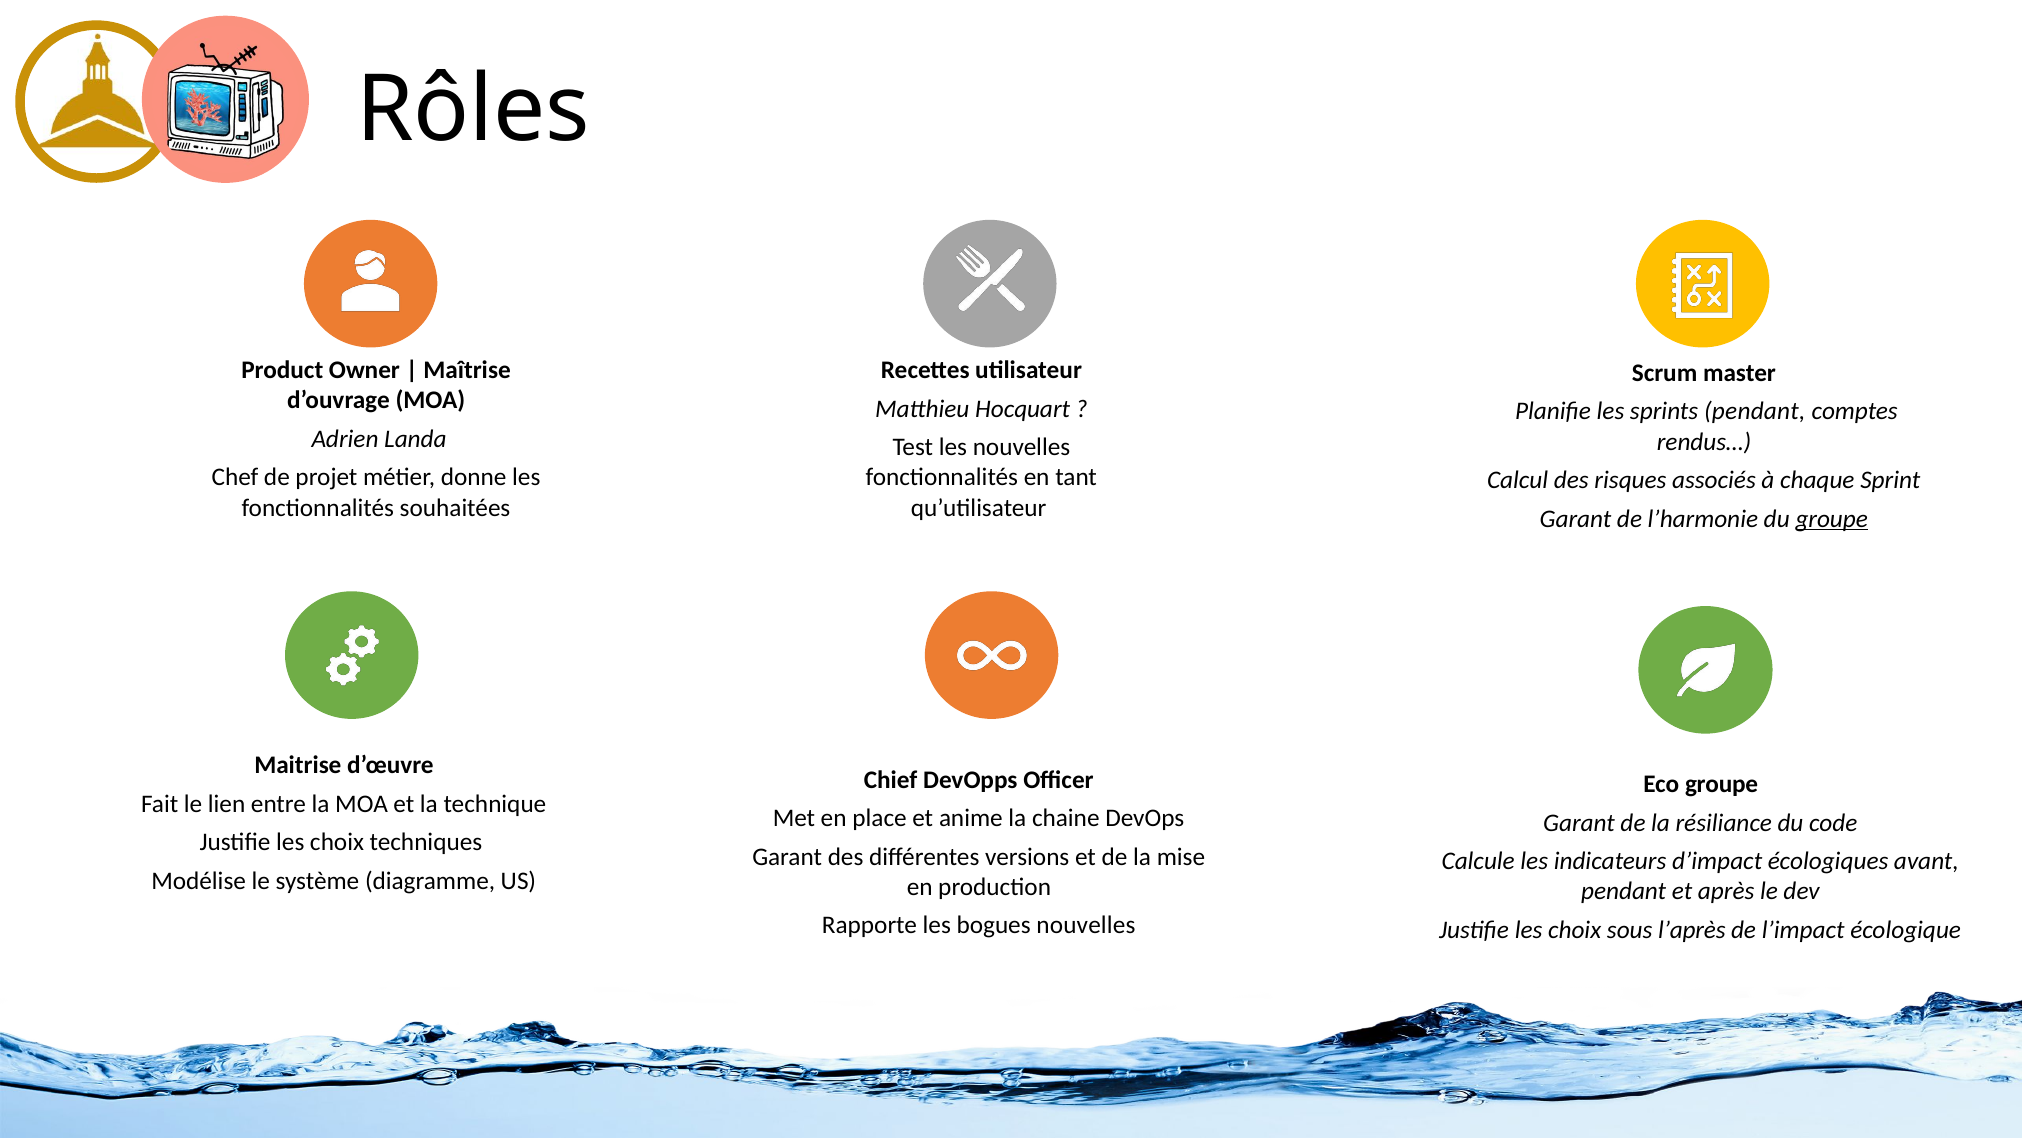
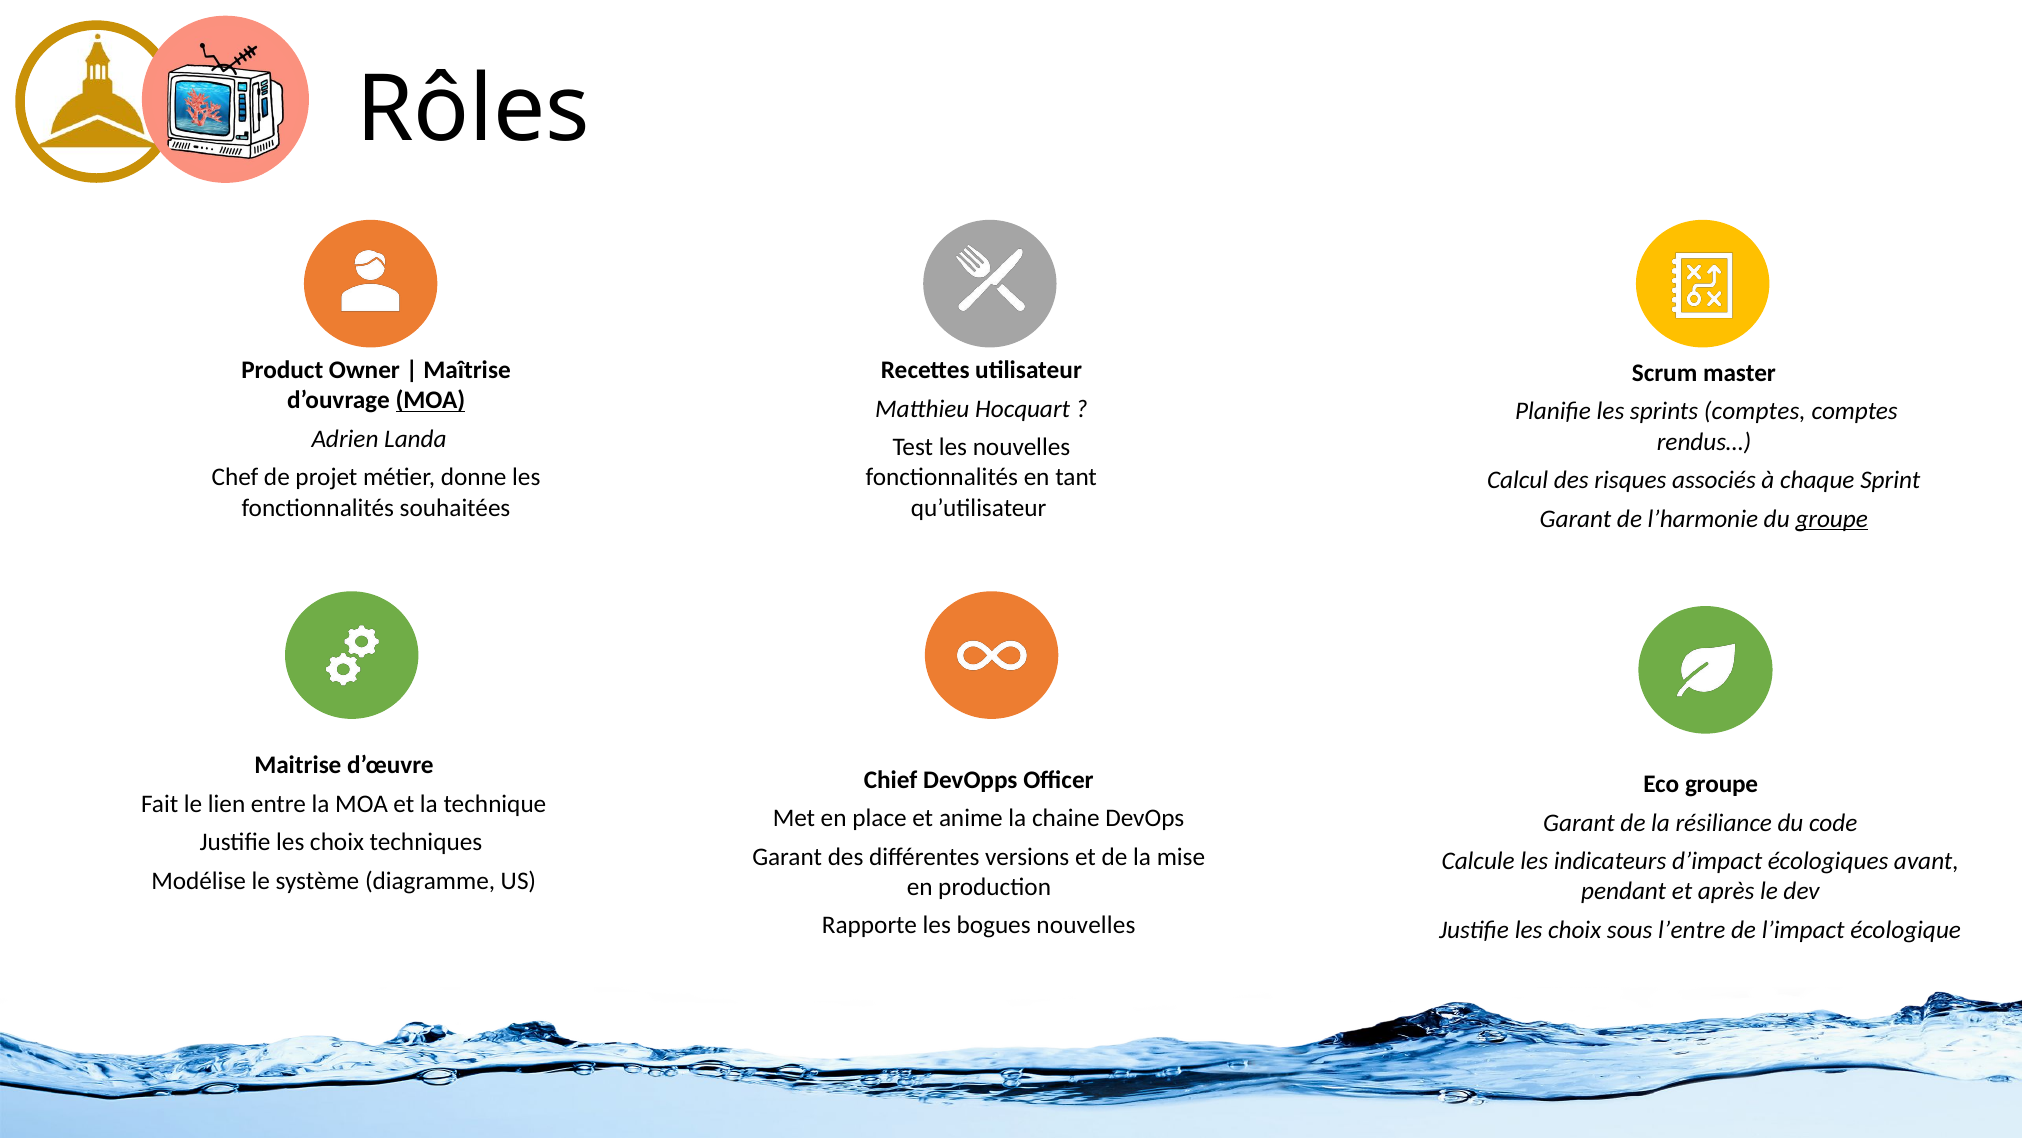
MOA underline: none -> present (430, 400)
sprints pendant: pendant -> comptes (1755, 411)
l’après: l’après -> l’entre (1692, 929)
